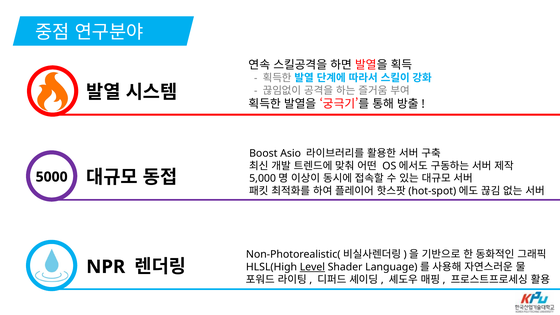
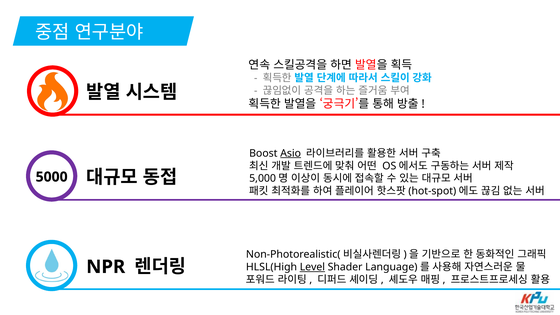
Asio underline: none -> present (291, 153)
